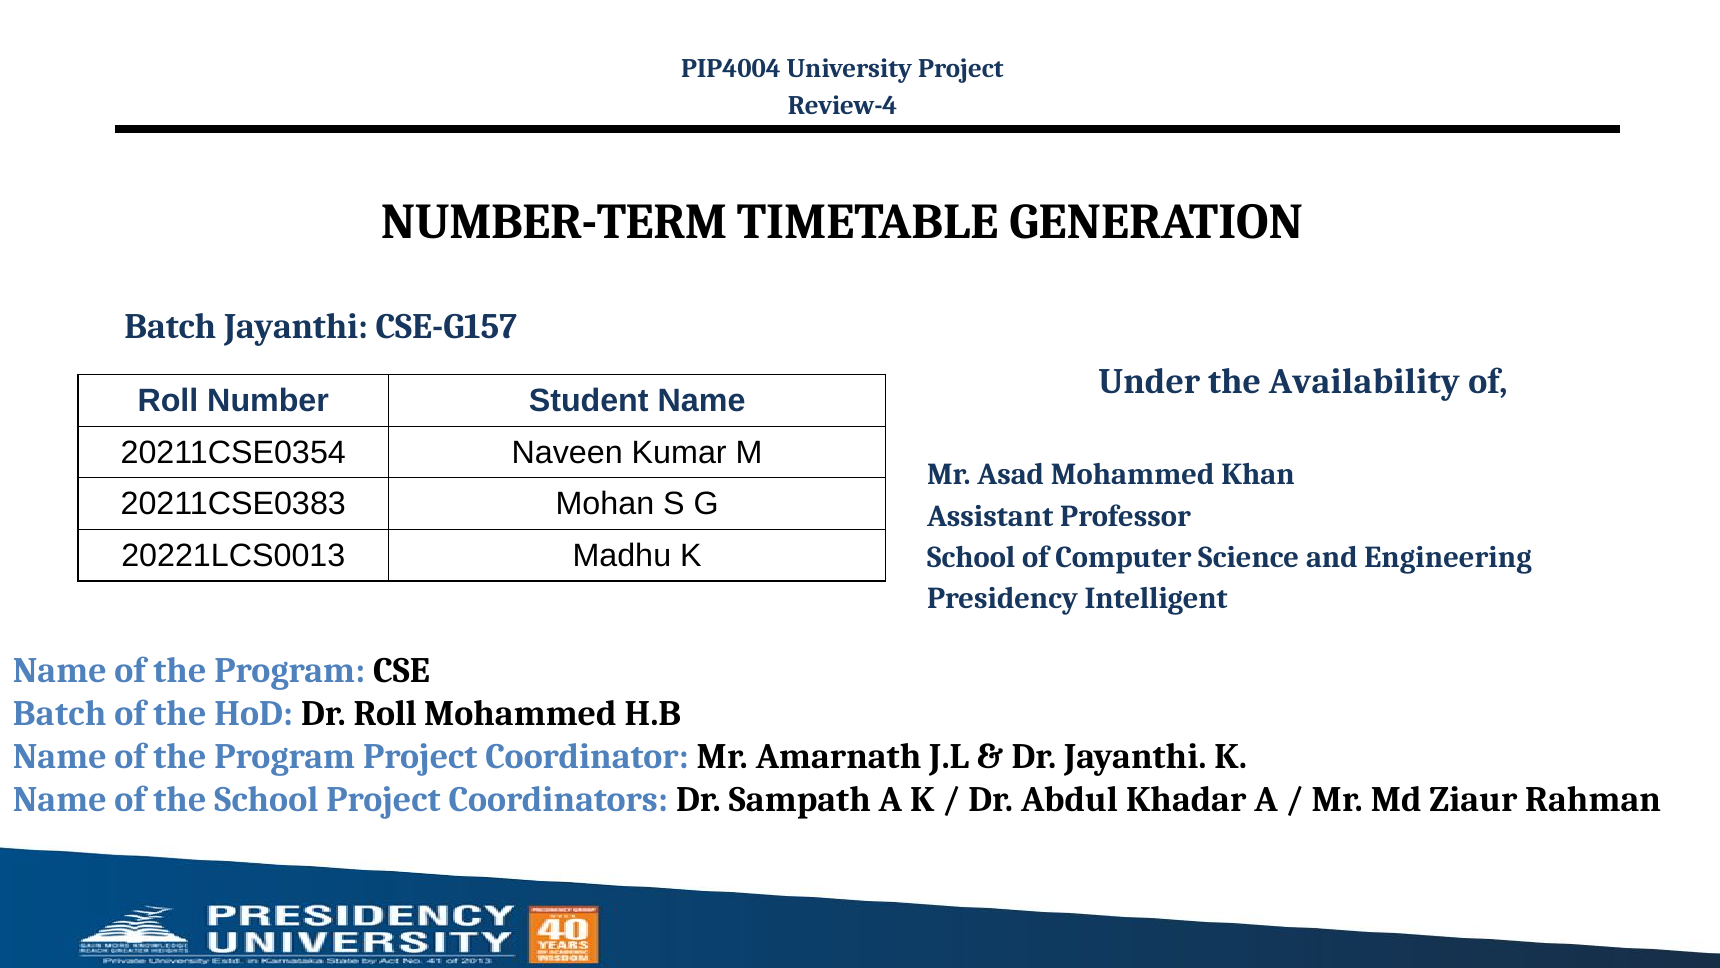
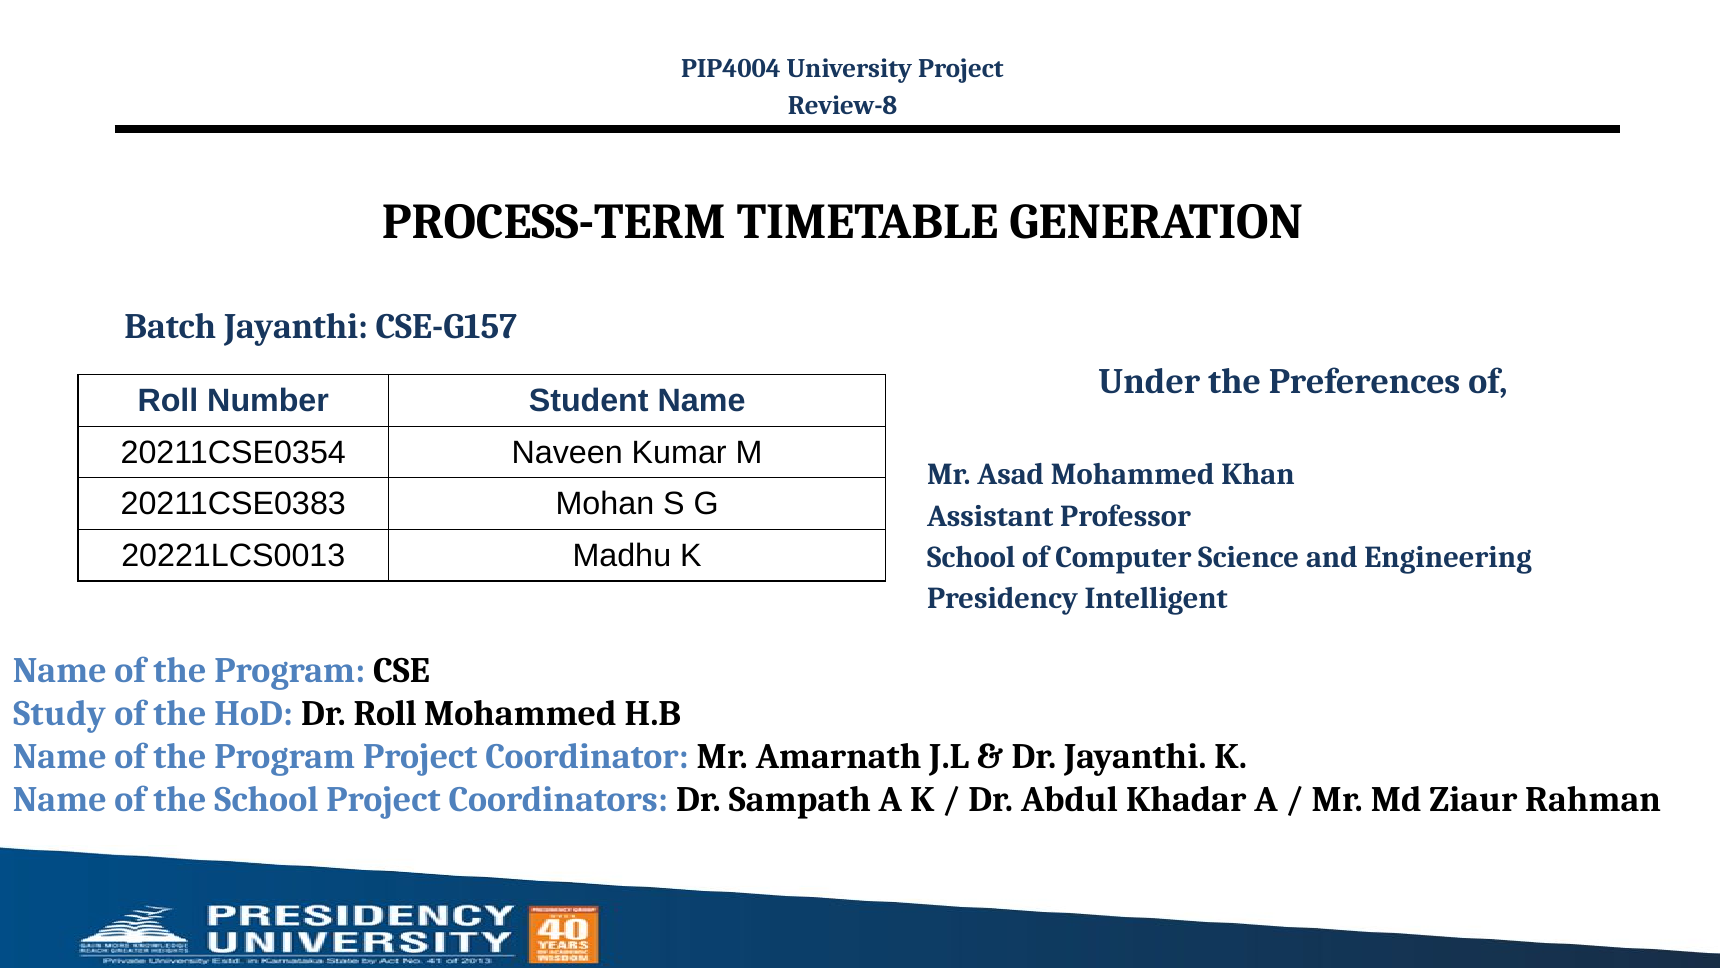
Review-4: Review-4 -> Review-8 (843, 105)
NUMBER-TERM: NUMBER-TERM -> PROCESS-TERM (554, 222)
Availability: Availability -> Preferences (1365, 381)
Batch: Batch -> Study (60, 713)
